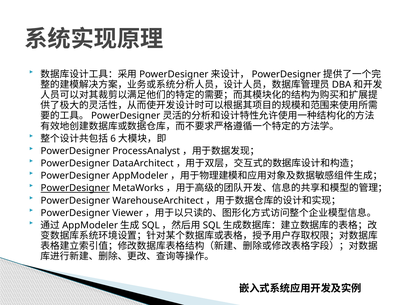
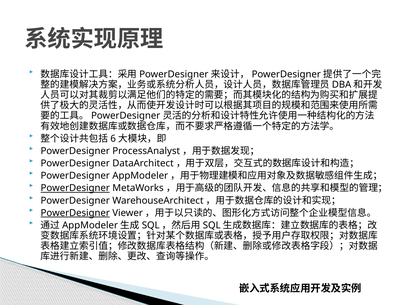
PowerDesigner underline: none -> present (75, 213)
